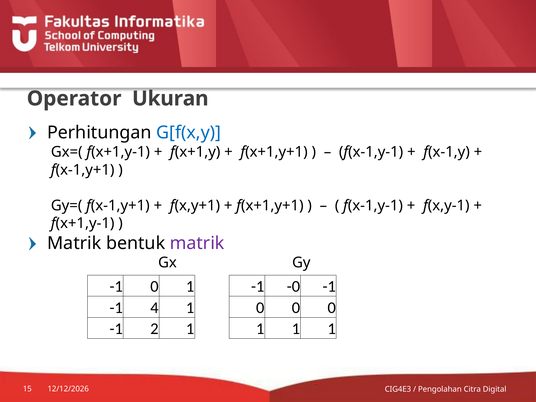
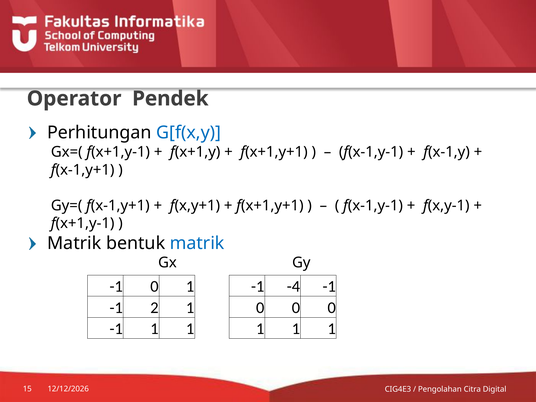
Ukuran: Ukuran -> Pendek (170, 99)
matrik colour: purple -> blue (197, 243)
-0: -0 -> -4 (293, 286)
4: 4 -> 2 (154, 308)
-1 2: 2 -> 1 (154, 329)
